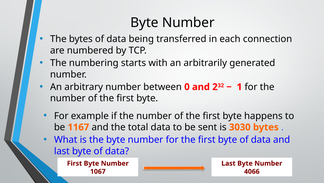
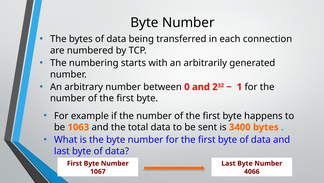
1167: 1167 -> 1063 (78, 127)
3030: 3030 -> 3400 (240, 127)
